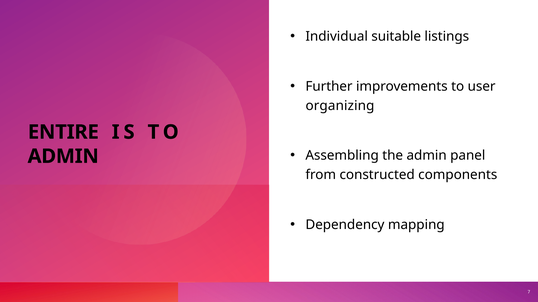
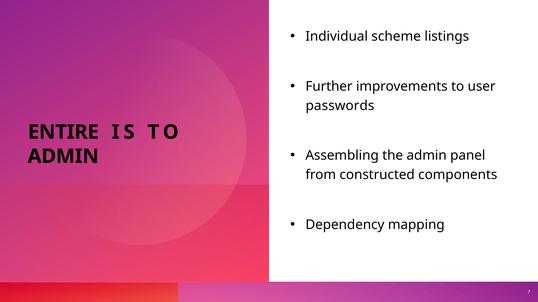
suitable: suitable -> scheme (396, 37)
organizing: organizing -> passwords (340, 106)
